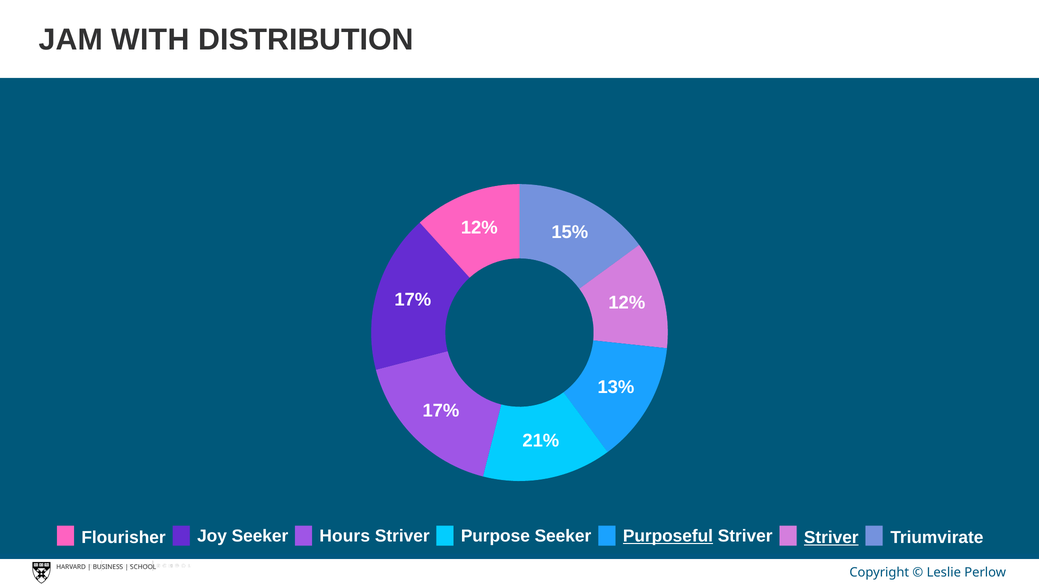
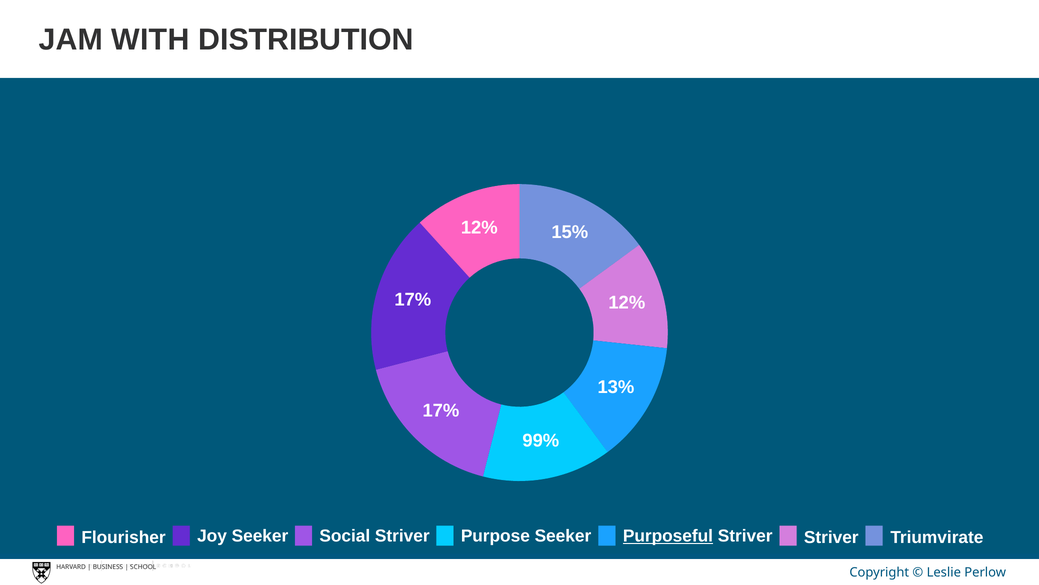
21%: 21% -> 99% (541, 440)
Hours: Hours -> Social (345, 535)
Striver underline: present -> none (831, 537)
